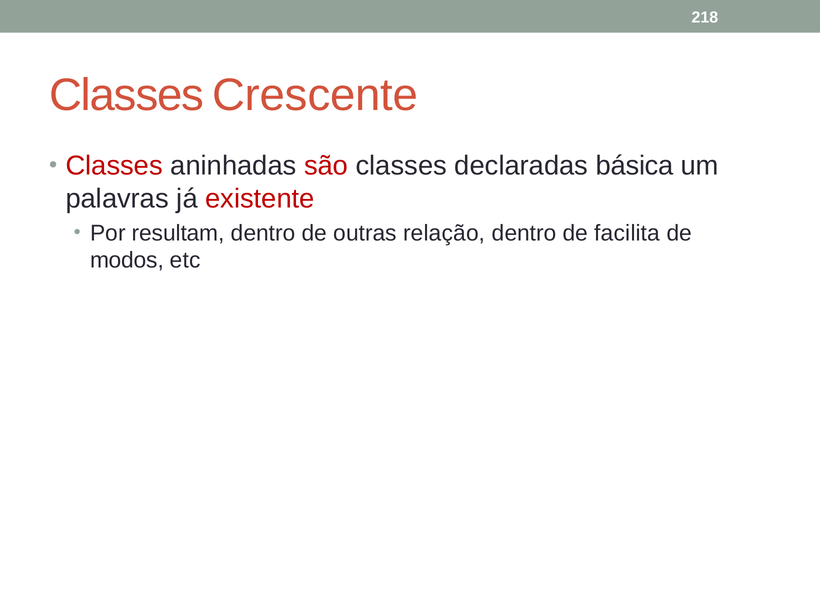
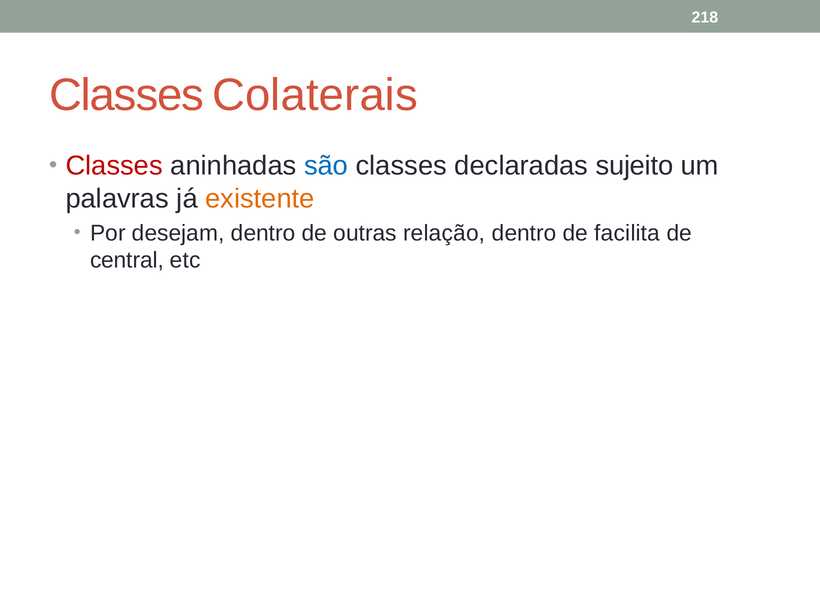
Crescente: Crescente -> Colaterais (315, 95)
são colour: red -> blue (326, 166)
básica: básica -> sujeito (635, 166)
existente colour: red -> orange (260, 199)
resultam: resultam -> desejam (178, 233)
modos: modos -> central (127, 260)
